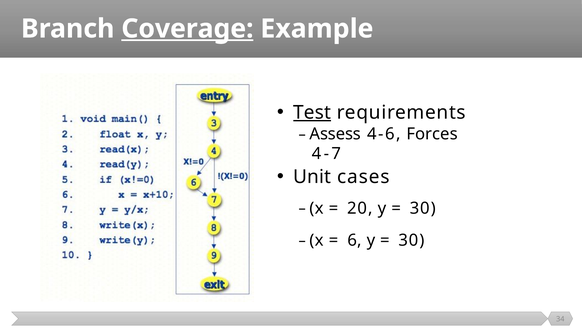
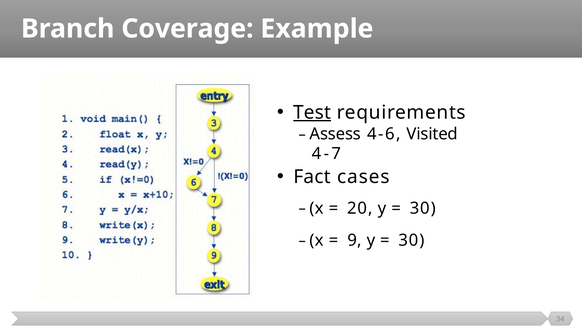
Coverage underline: present -> none (187, 29)
Forces: Forces -> Visited (432, 134)
Unit: Unit -> Fact (312, 177)
6: 6 -> 9 (354, 240)
